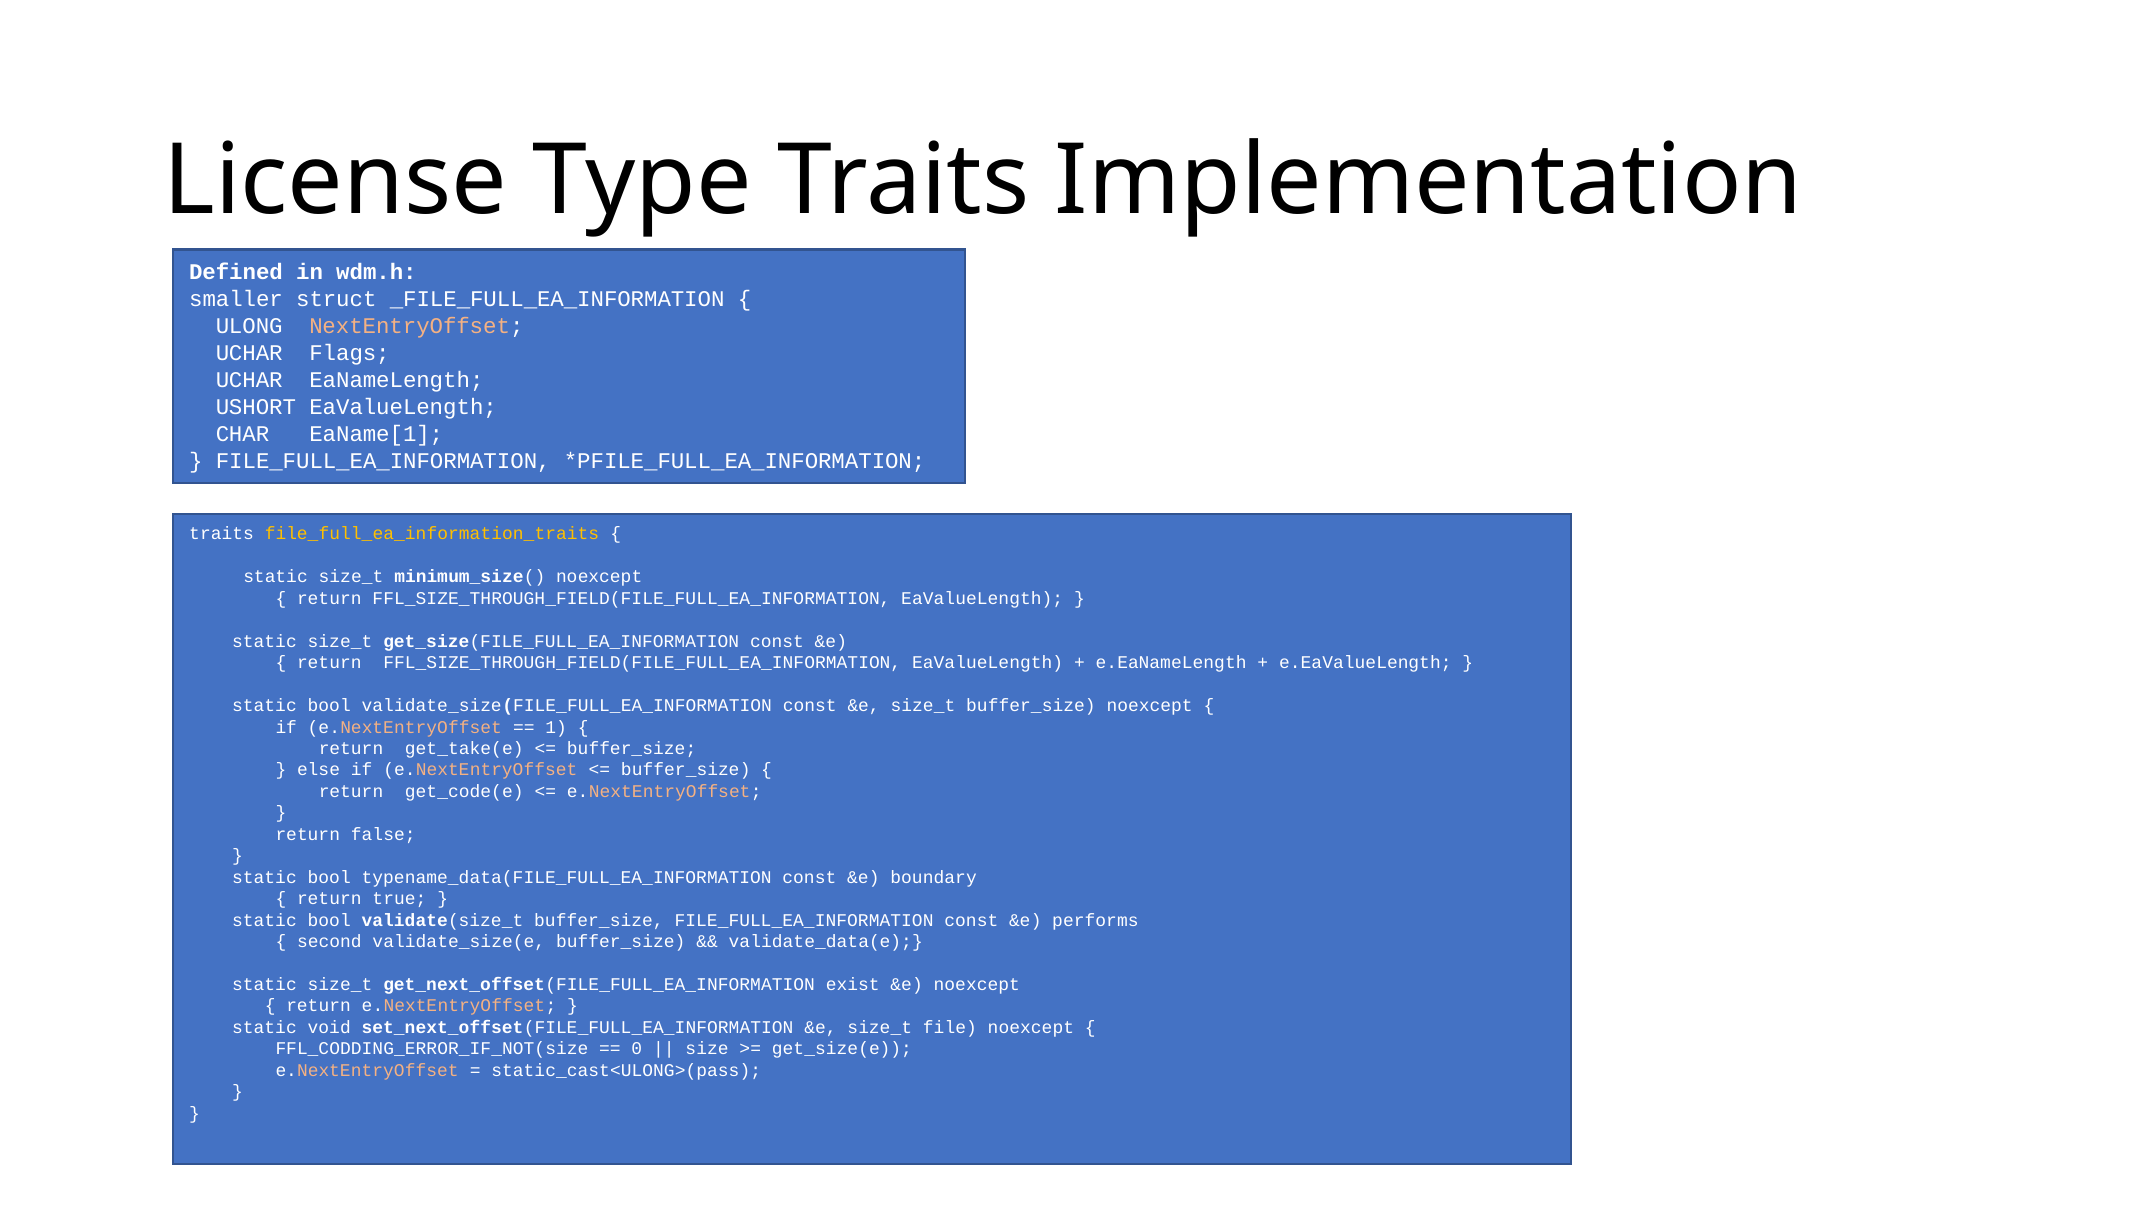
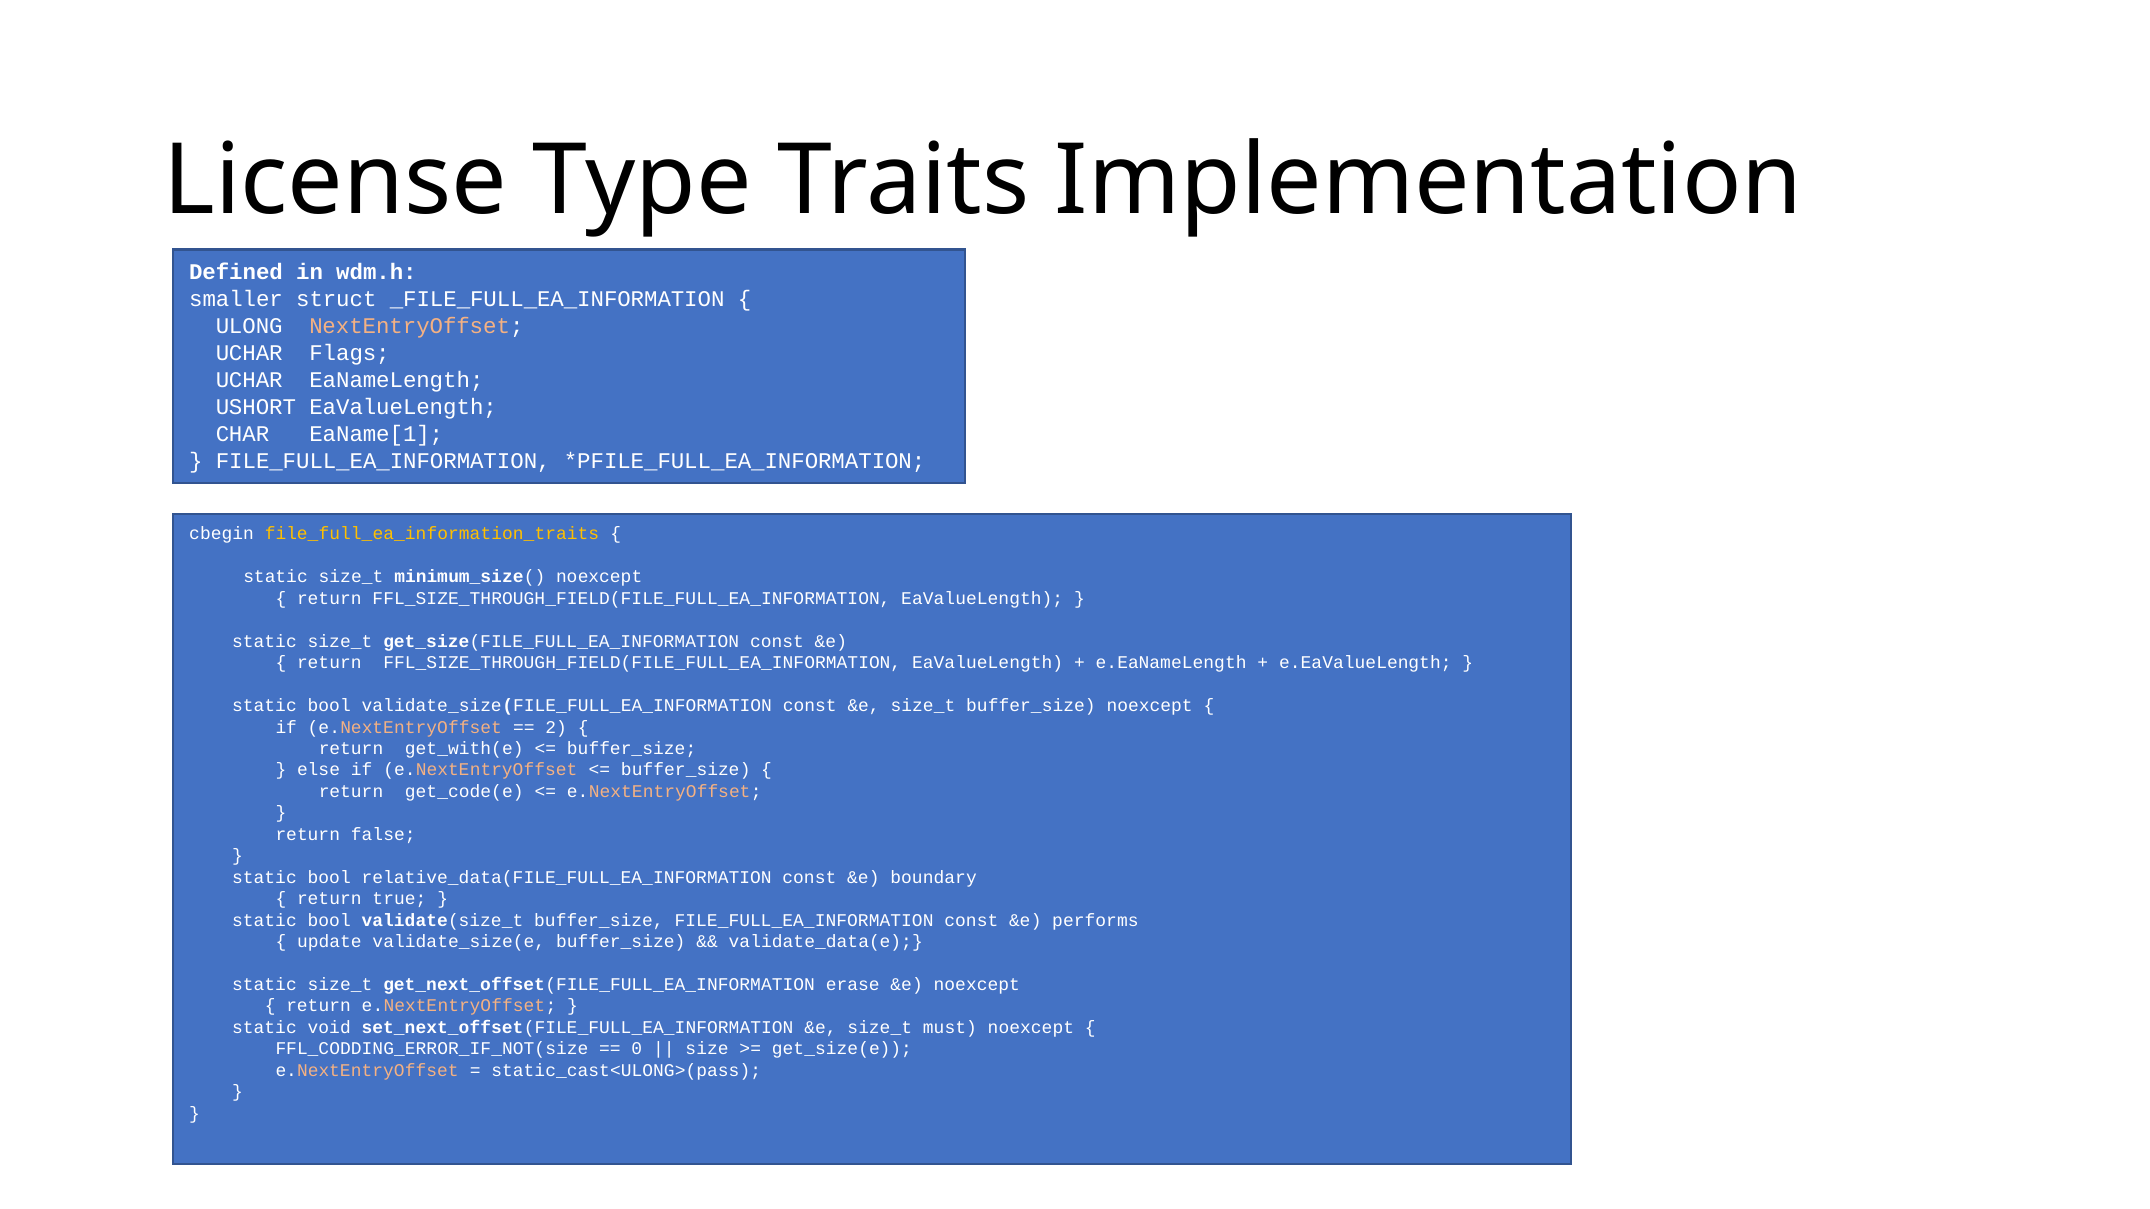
traits: traits -> cbegin (222, 534)
1: 1 -> 2 (556, 727)
get_take(e: get_take(e -> get_with(e (464, 749)
typename_data(FILE_FULL_EA_INFORMATION: typename_data(FILE_FULL_EA_INFORMATION -> relative_data(FILE_FULL_EA_INFORMATION (567, 878)
second: second -> update (329, 942)
exist: exist -> erase (853, 985)
file: file -> must (950, 1028)
